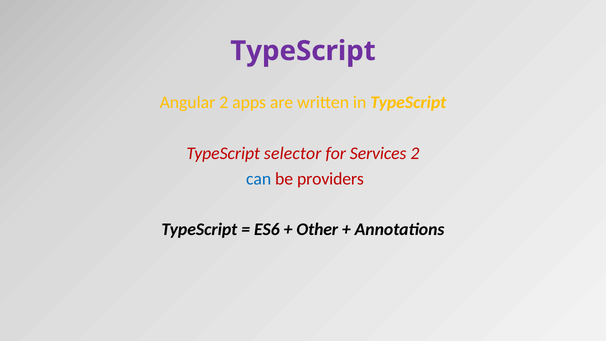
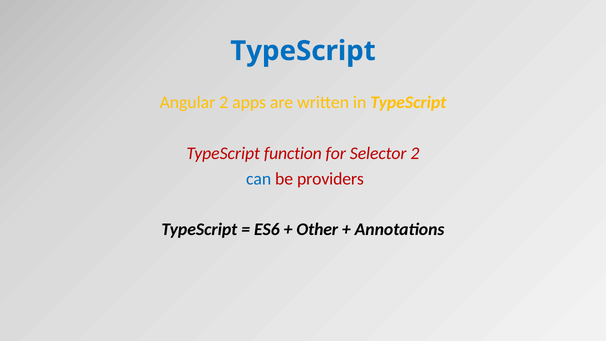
TypeScript colour: purple -> blue (303, 51)
selector: selector -> function (293, 153)
Services: Services -> Selector (378, 153)
